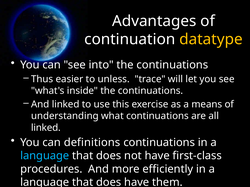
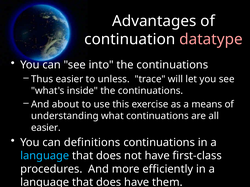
datatype colour: yellow -> pink (211, 39)
And linked: linked -> about (66, 105)
linked: linked -> easier (46, 128)
